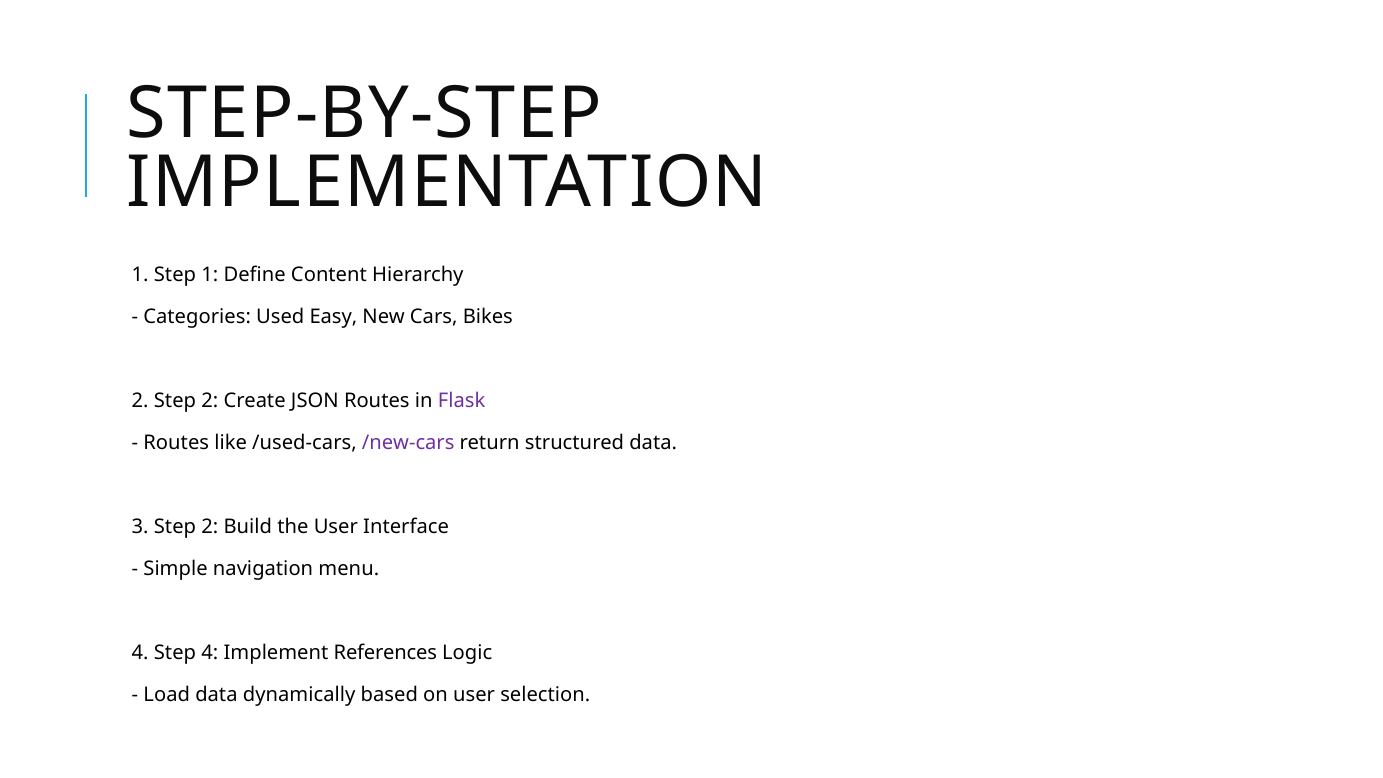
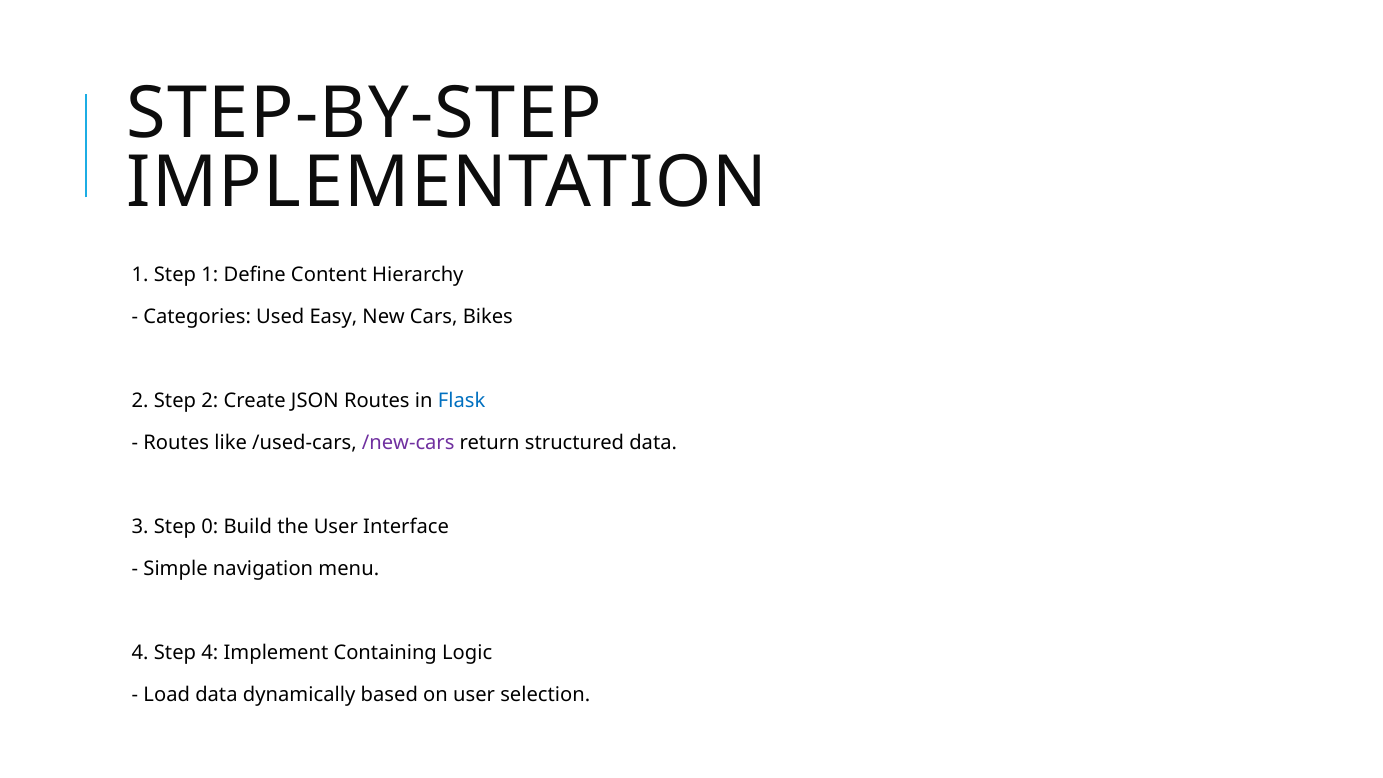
Flask colour: purple -> blue (462, 401)
3 Step 2: 2 -> 0 (210, 527)
References: References -> Containing (385, 653)
